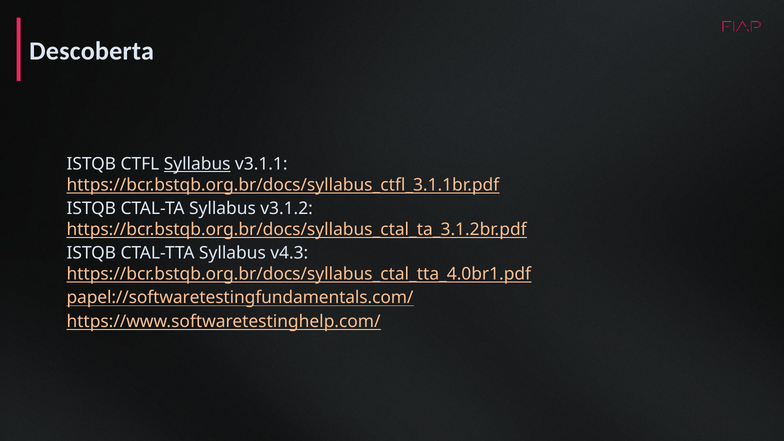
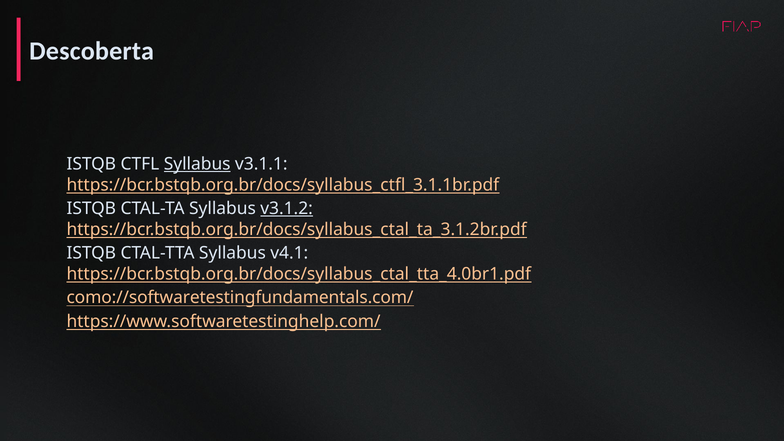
v3.1.2 underline: none -> present (287, 209)
v4.3: v4.3 -> v4.1 (289, 253)
papel://softwaretestingfundamentals.com/: papel://softwaretestingfundamentals.com/ -> como://softwaretestingfundamentals.com/ (240, 298)
